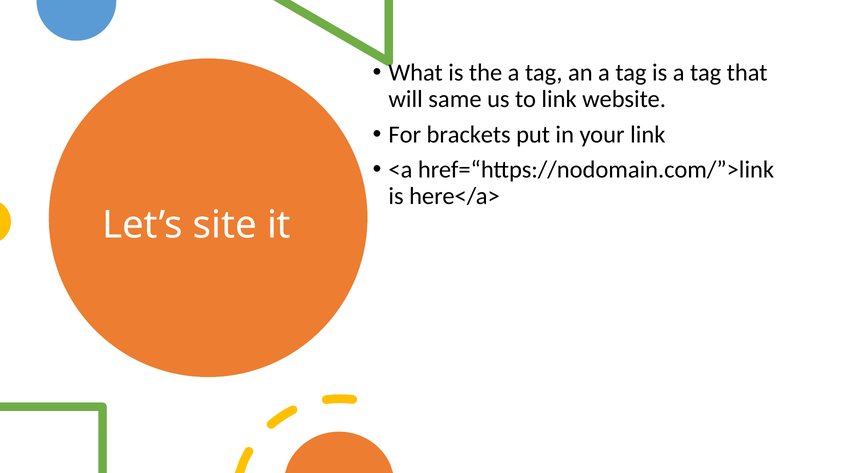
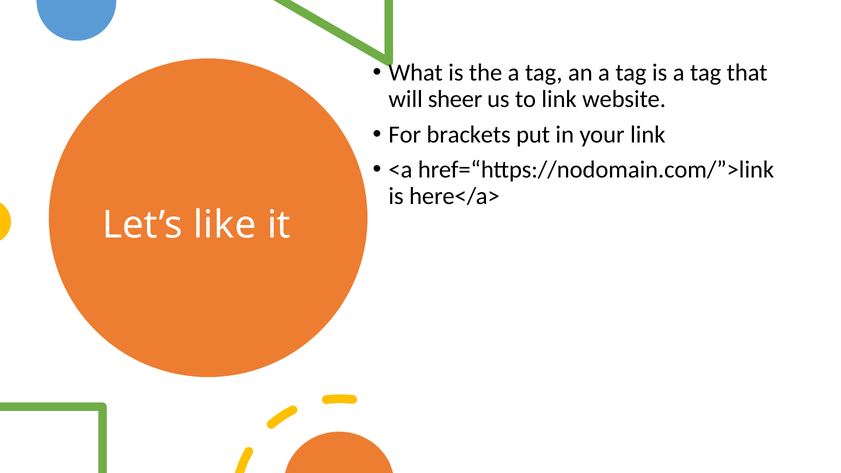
same: same -> sheer (455, 99)
site: site -> like (225, 225)
